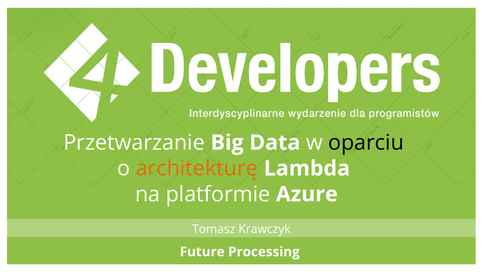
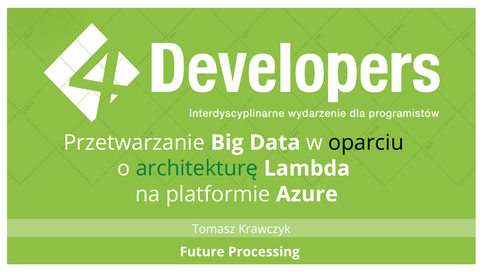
architekturę colour: orange -> green (197, 168)
